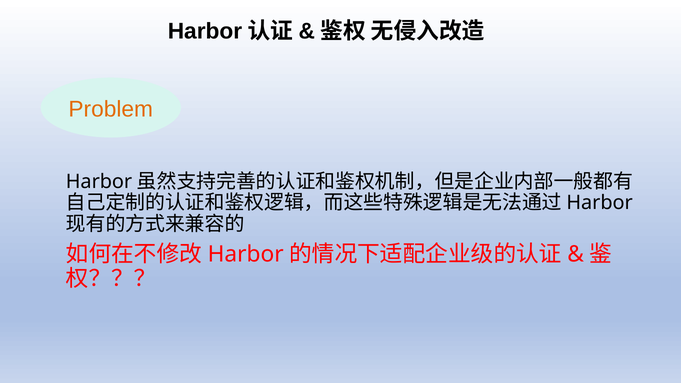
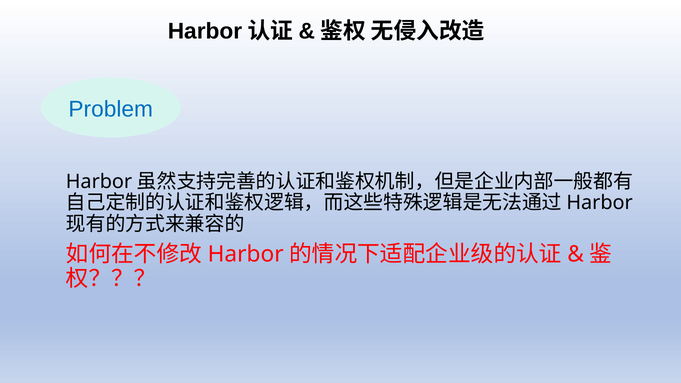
Problem colour: orange -> blue (111, 109)
